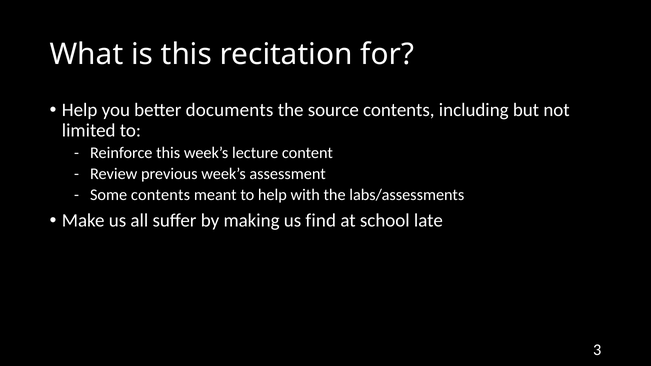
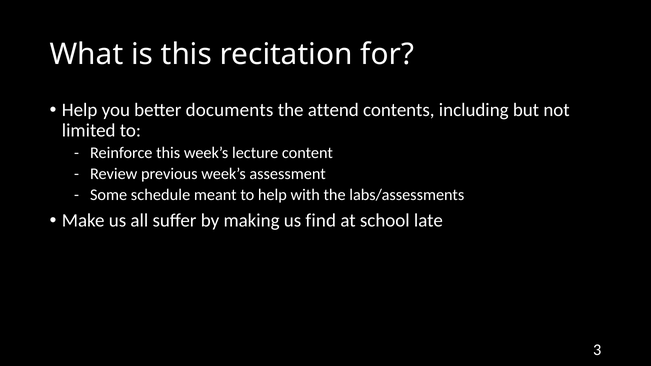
source: source -> attend (333, 110)
Some contents: contents -> schedule (161, 195)
